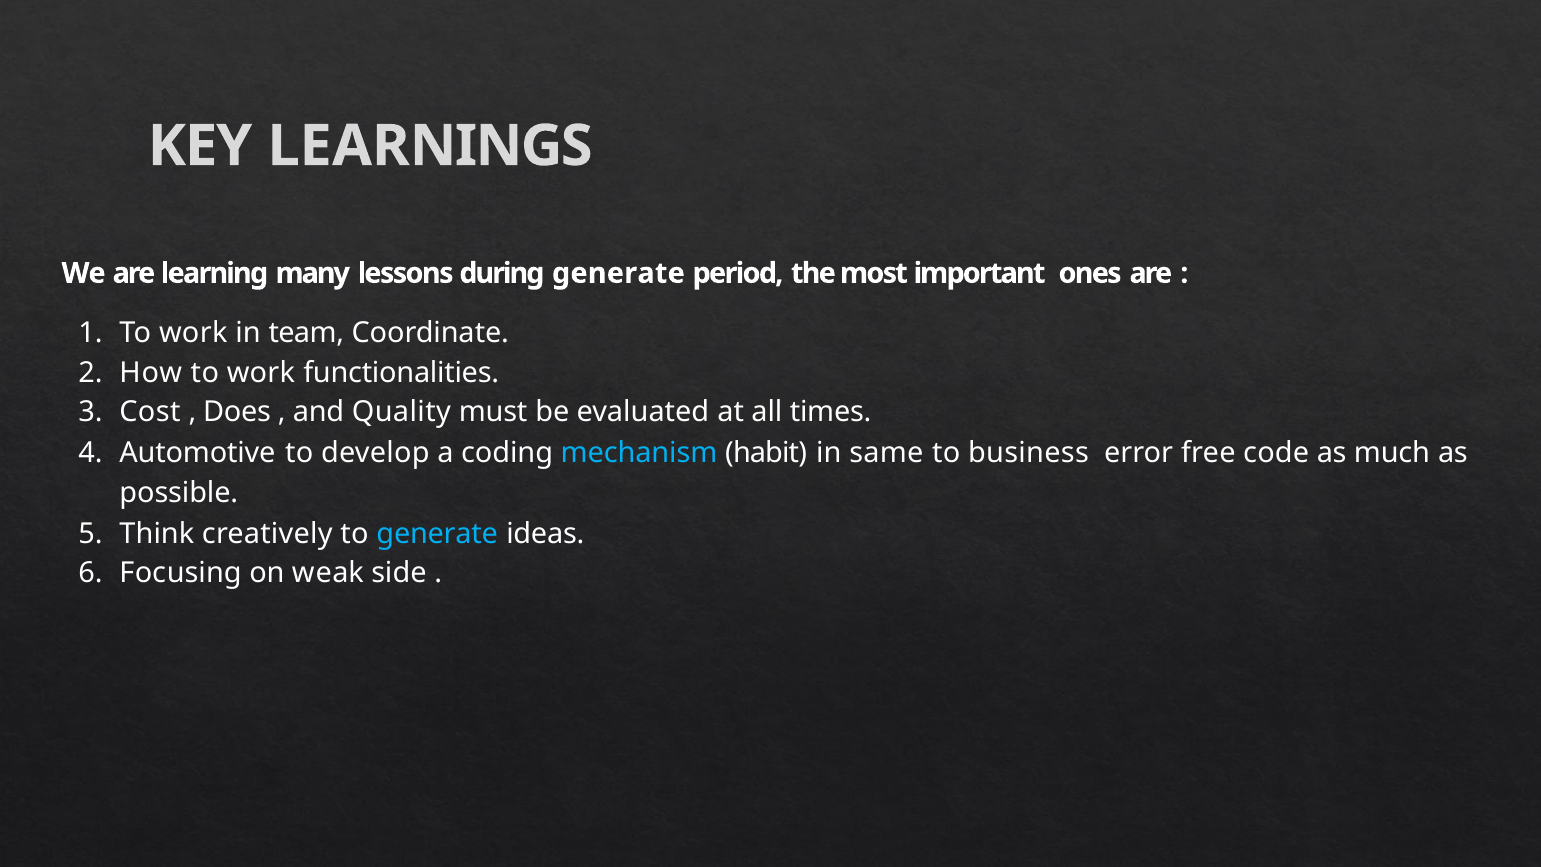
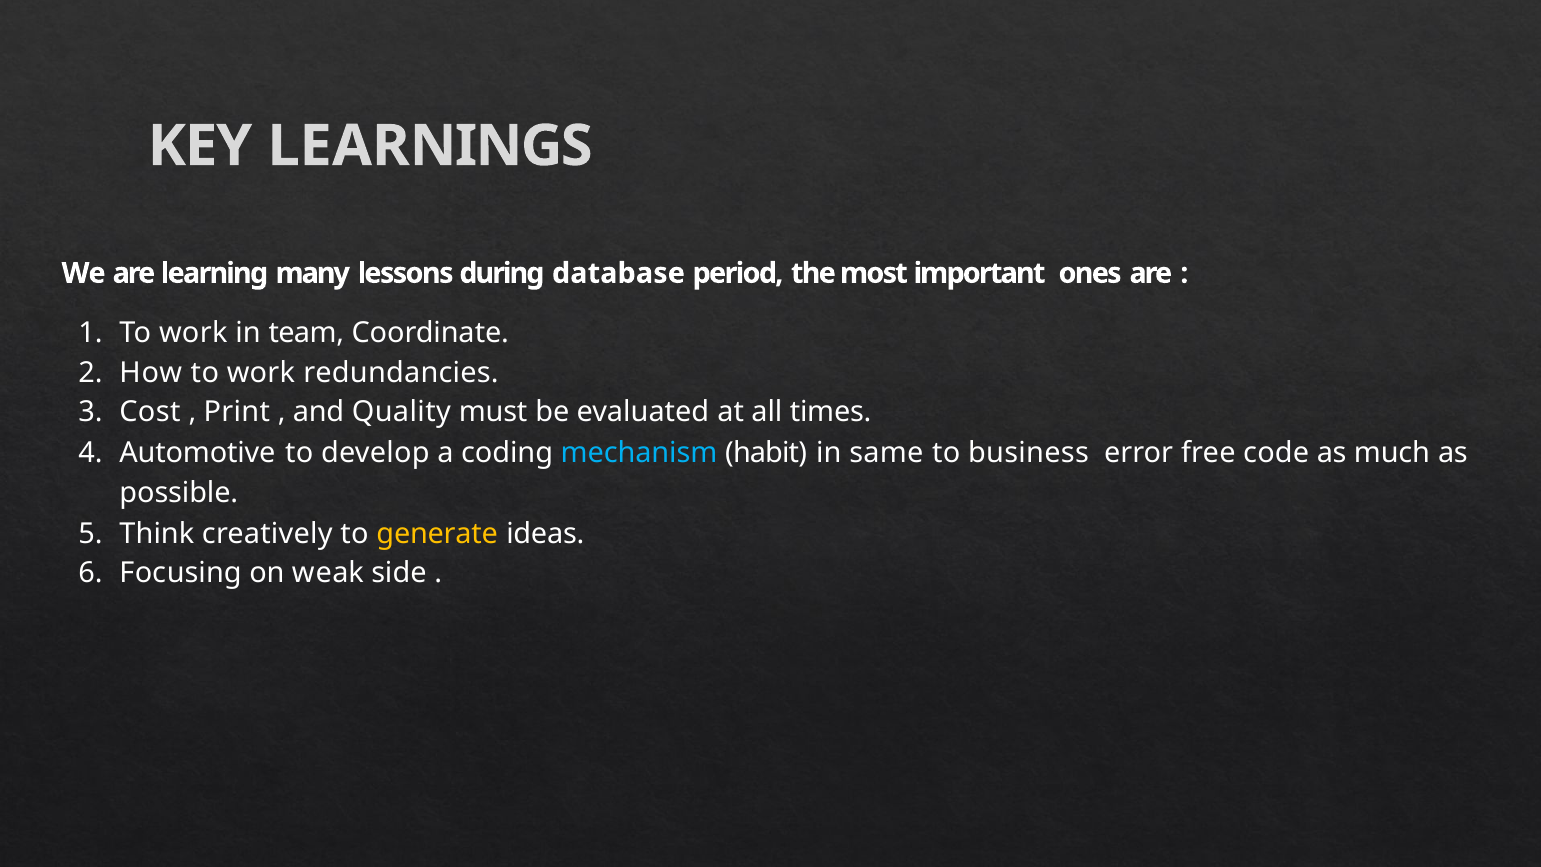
during generate: generate -> database (618, 273)
functionalities: functionalities -> redundancies (401, 373)
Does: Does -> Print (237, 412)
generate colour: light blue -> yellow (437, 533)
